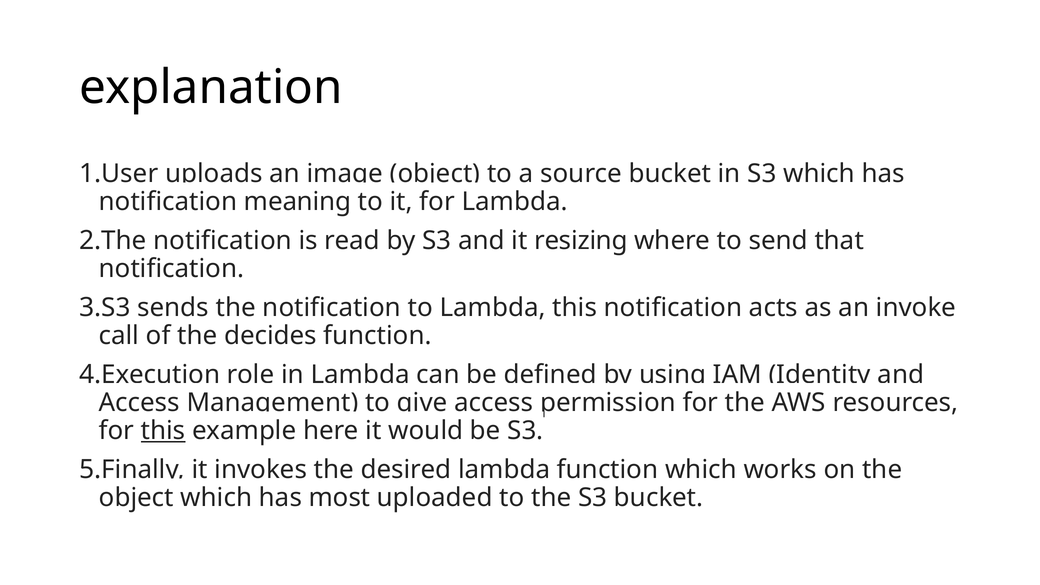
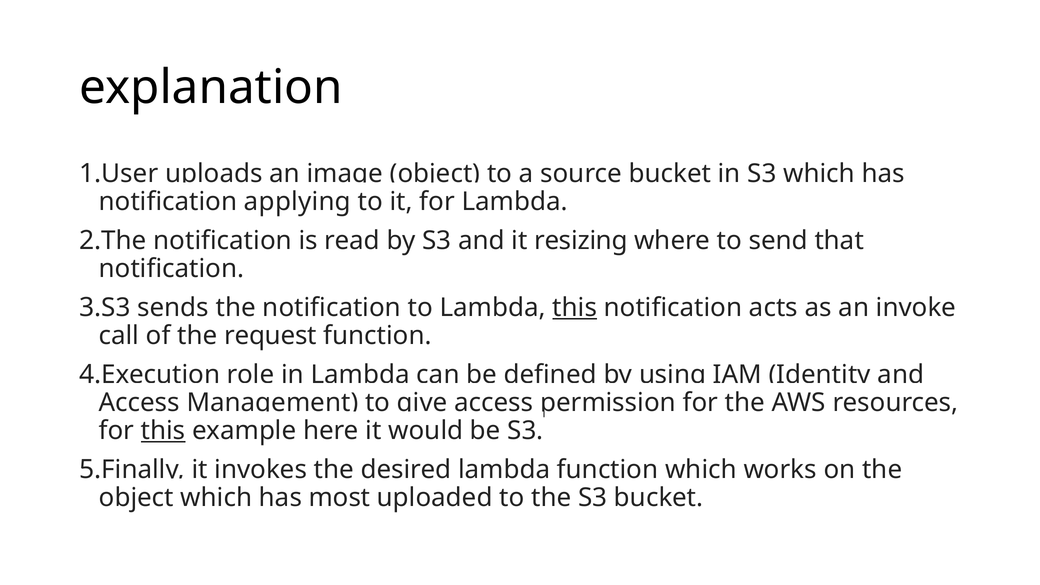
meaning: meaning -> applying (297, 202)
this underline: none -> present (575, 307)
decides: decides -> request (270, 336)
